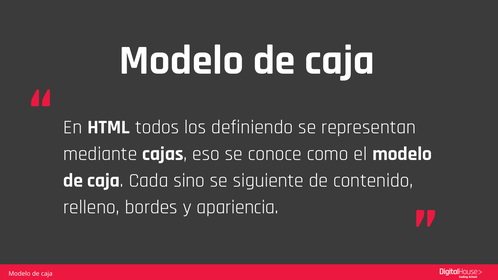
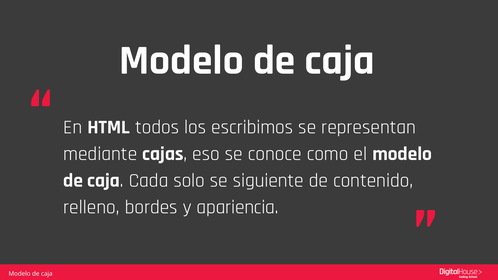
definiendo: definiendo -> escribimos (252, 127)
sino: sino -> solo (189, 181)
